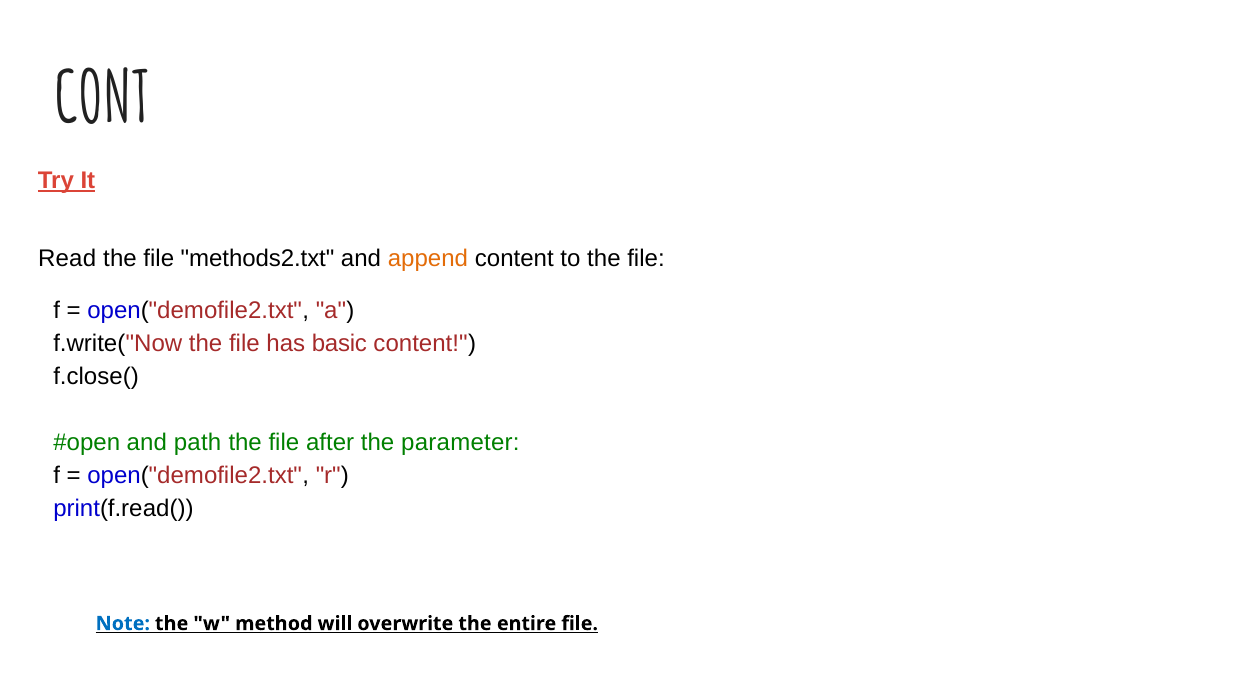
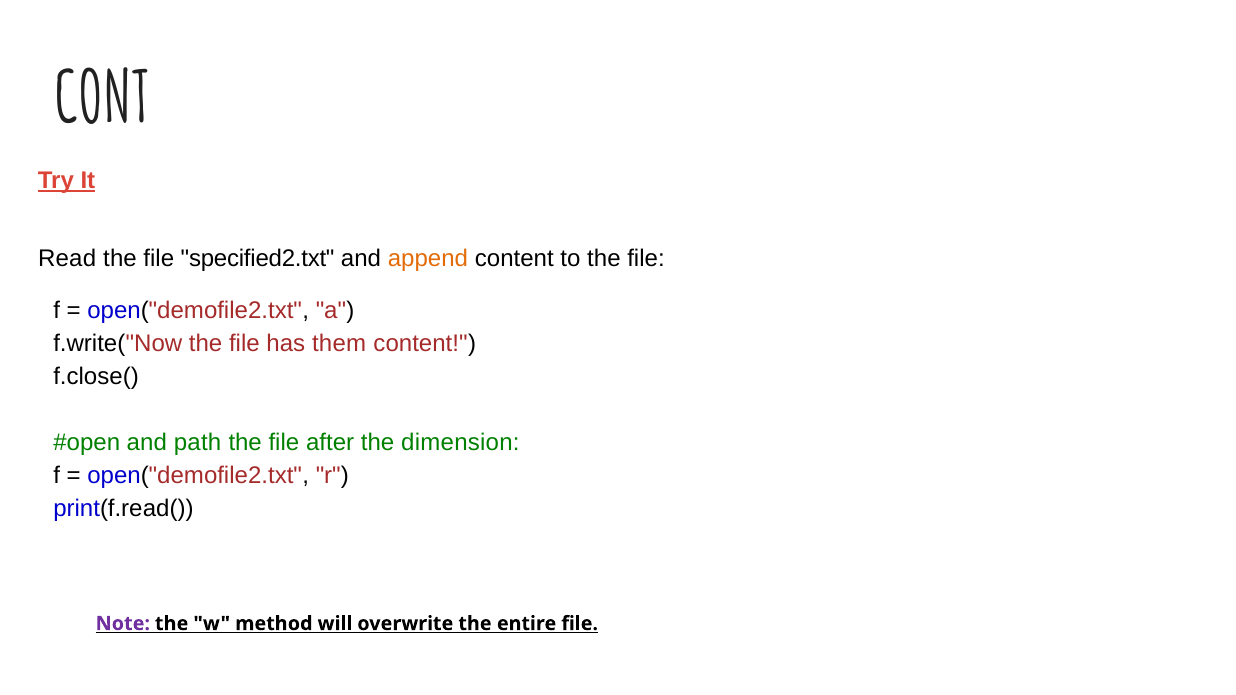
methods2.txt: methods2.txt -> specified2.txt (258, 258)
basic: basic -> them (339, 344)
parameter: parameter -> dimension (460, 443)
Note colour: blue -> purple (123, 624)
